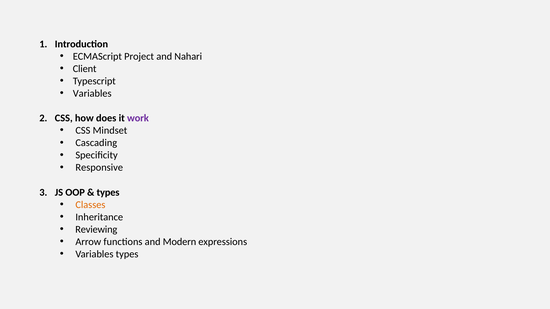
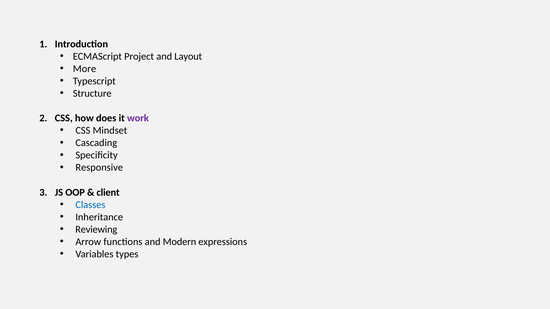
Nahari: Nahari -> Layout (188, 56)
Client: Client -> More (85, 69)
Variables: Variables -> Structure (92, 94)
types: types -> client (108, 193)
Classes colour: orange -> blue (90, 205)
